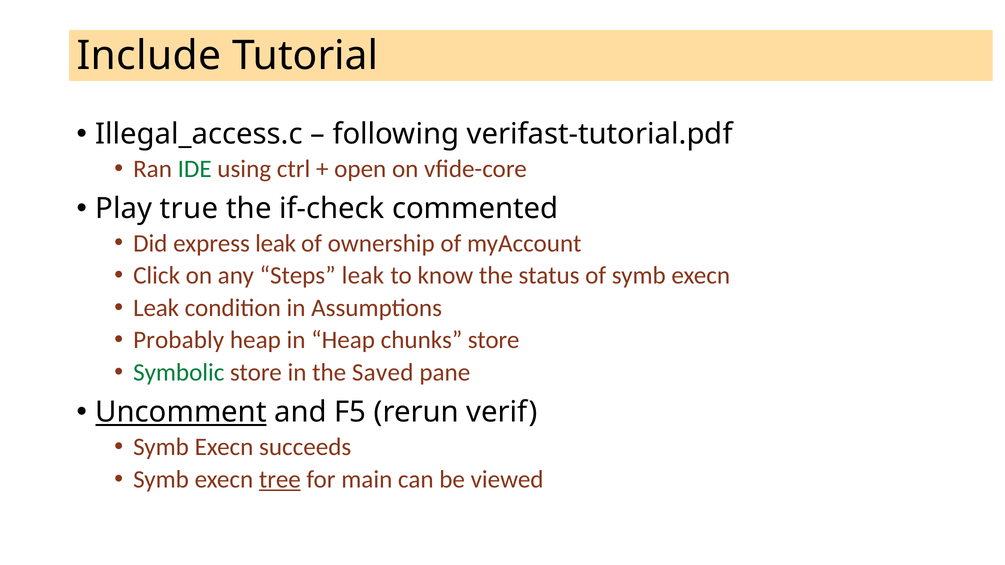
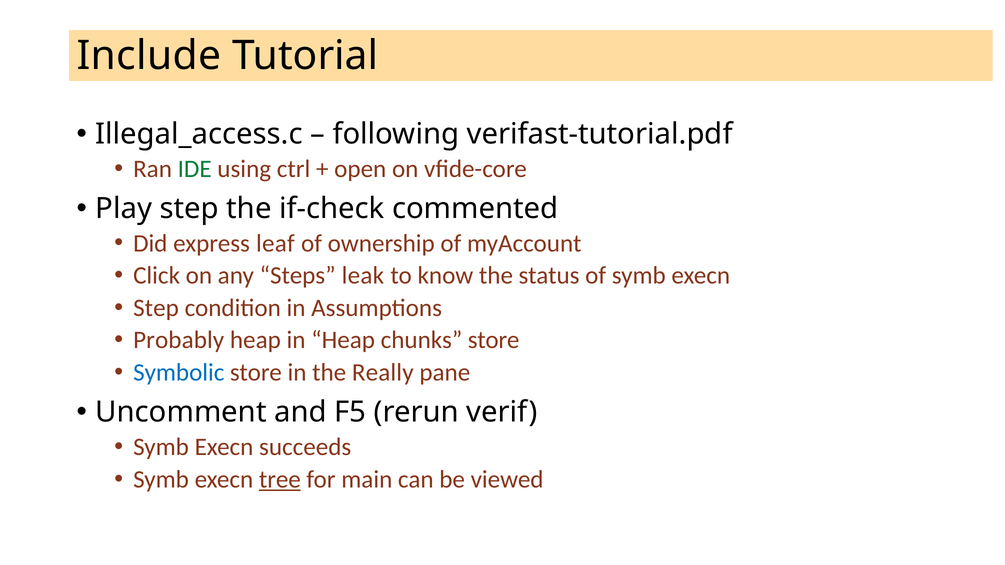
Play true: true -> step (189, 209)
express leak: leak -> leaf (275, 243)
Leak: Leak -> Step (156, 308)
Symbolic colour: green -> blue (179, 373)
Saved: Saved -> Really (383, 373)
Uncomment underline: present -> none (181, 413)
